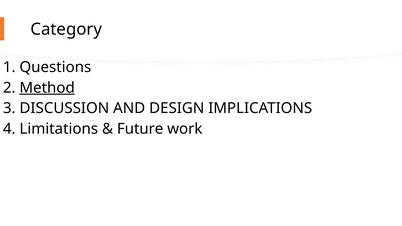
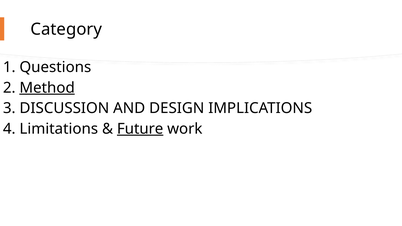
Future underline: none -> present (140, 129)
